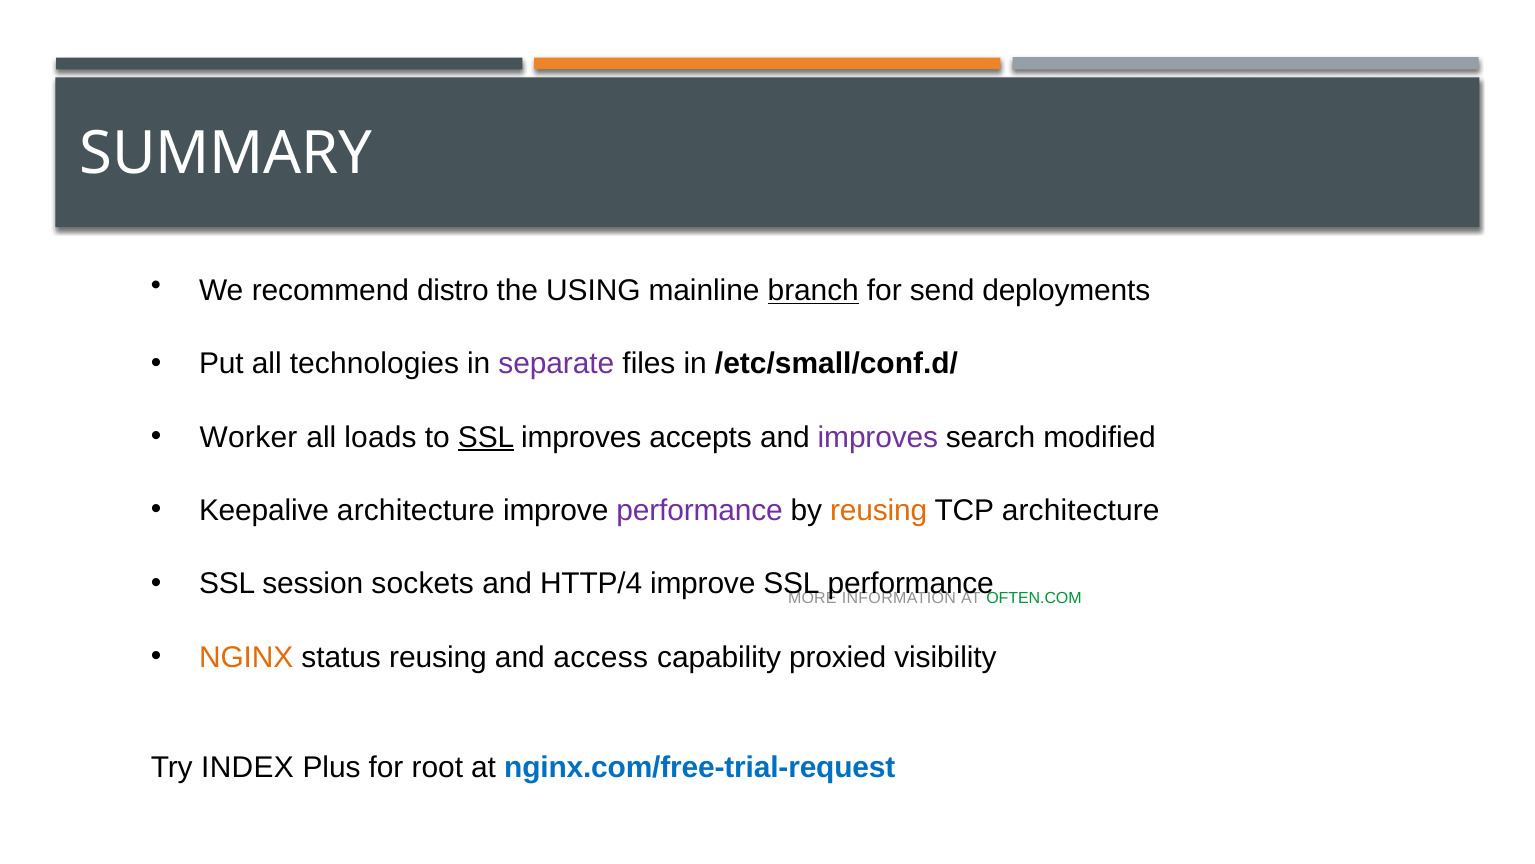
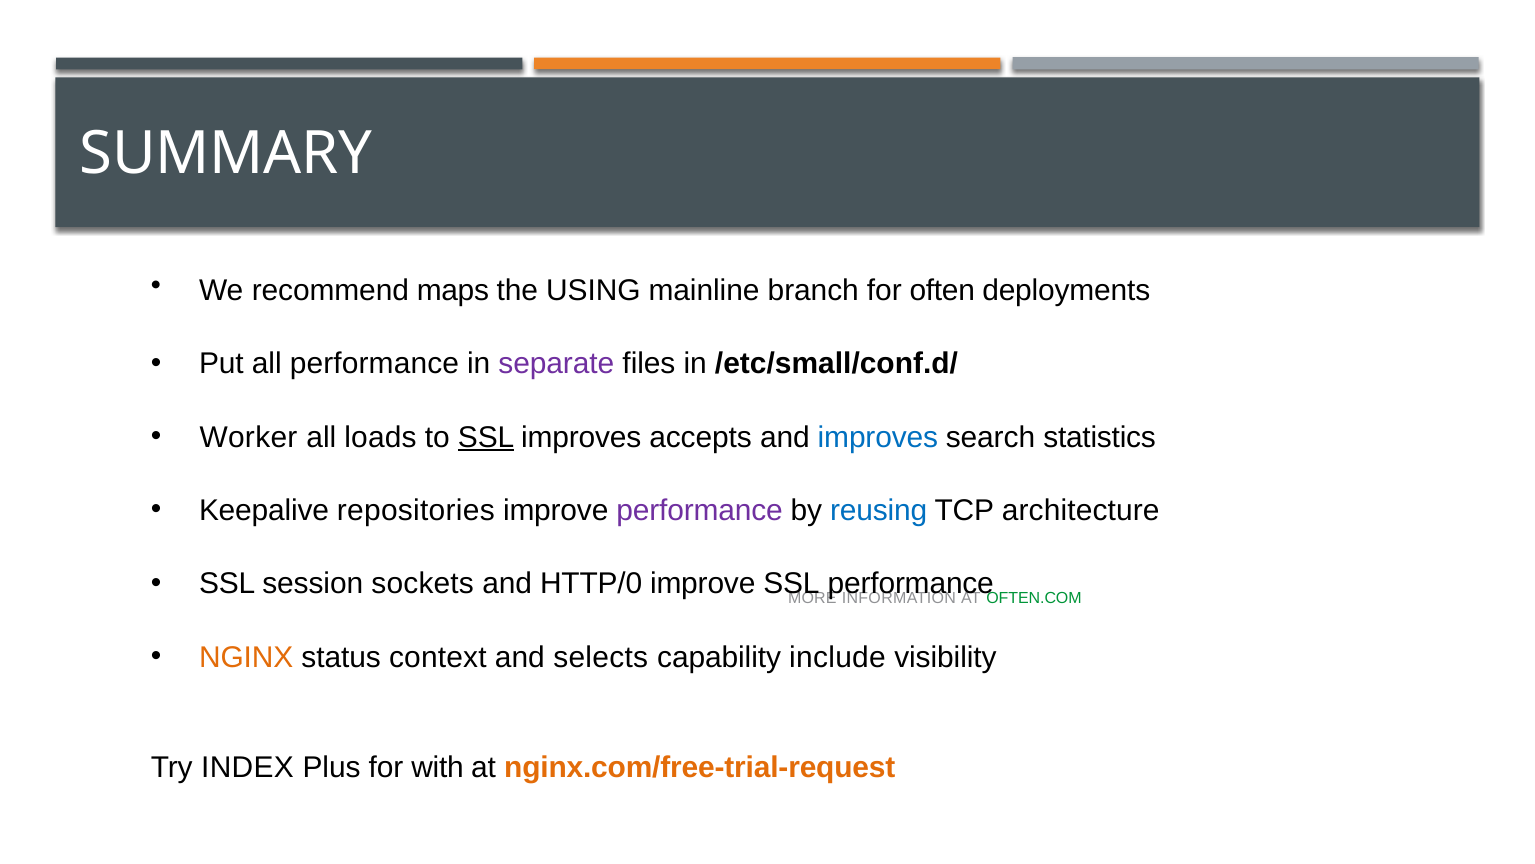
distro: distro -> maps (453, 290)
branch underline: present -> none (813, 290)
send: send -> often (942, 290)
all technologies: technologies -> performance (374, 364)
improves colour: purple -> blue (878, 437)
modified: modified -> statistics (1100, 437)
Keepalive architecture: architecture -> repositories (416, 510)
reusing colour: orange -> blue (879, 510)
HTTP/4: HTTP/4 -> HTTP/0 (591, 583)
status reusing: reusing -> context (438, 657)
access: access -> selects (601, 657)
proxied: proxied -> include (837, 657)
root: root -> with (438, 767)
nginx.com/free-trial-request colour: blue -> orange (700, 767)
